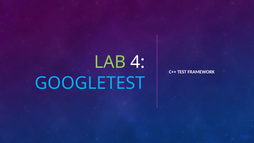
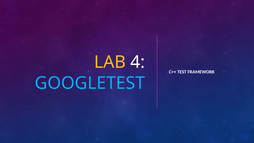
LAB colour: light green -> yellow (110, 62)
